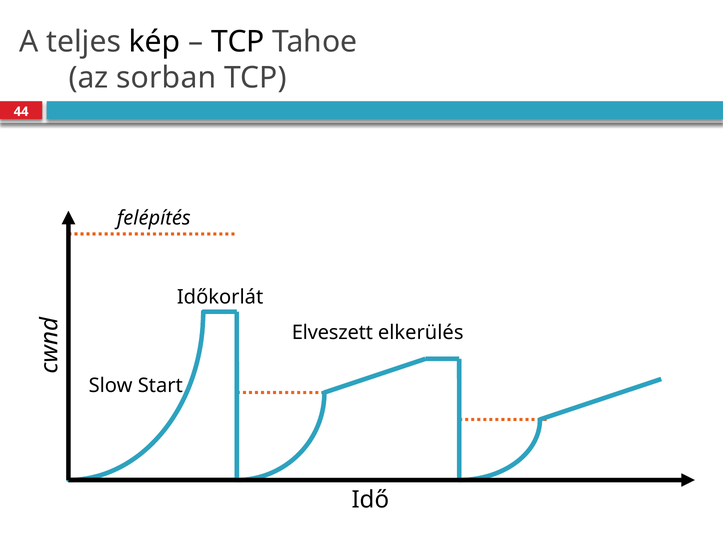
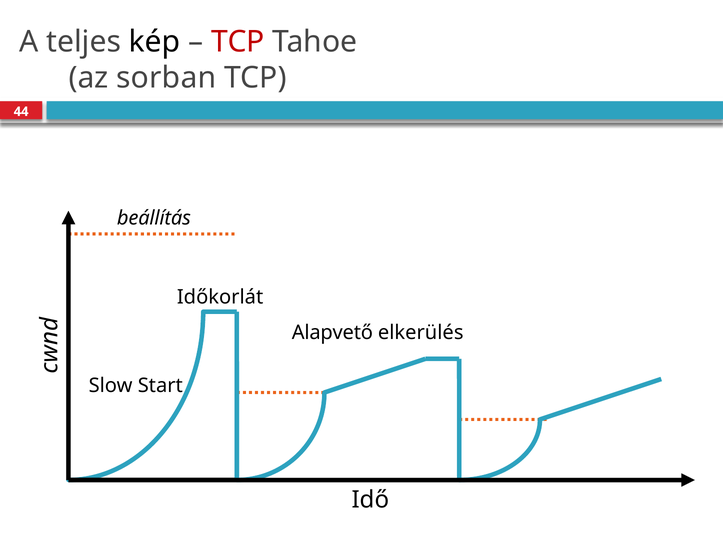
TCP colour: black -> red (238, 42)
felépítés: felépítés -> beállítás (154, 218)
Elveszett: Elveszett -> Alapvető (332, 333)
